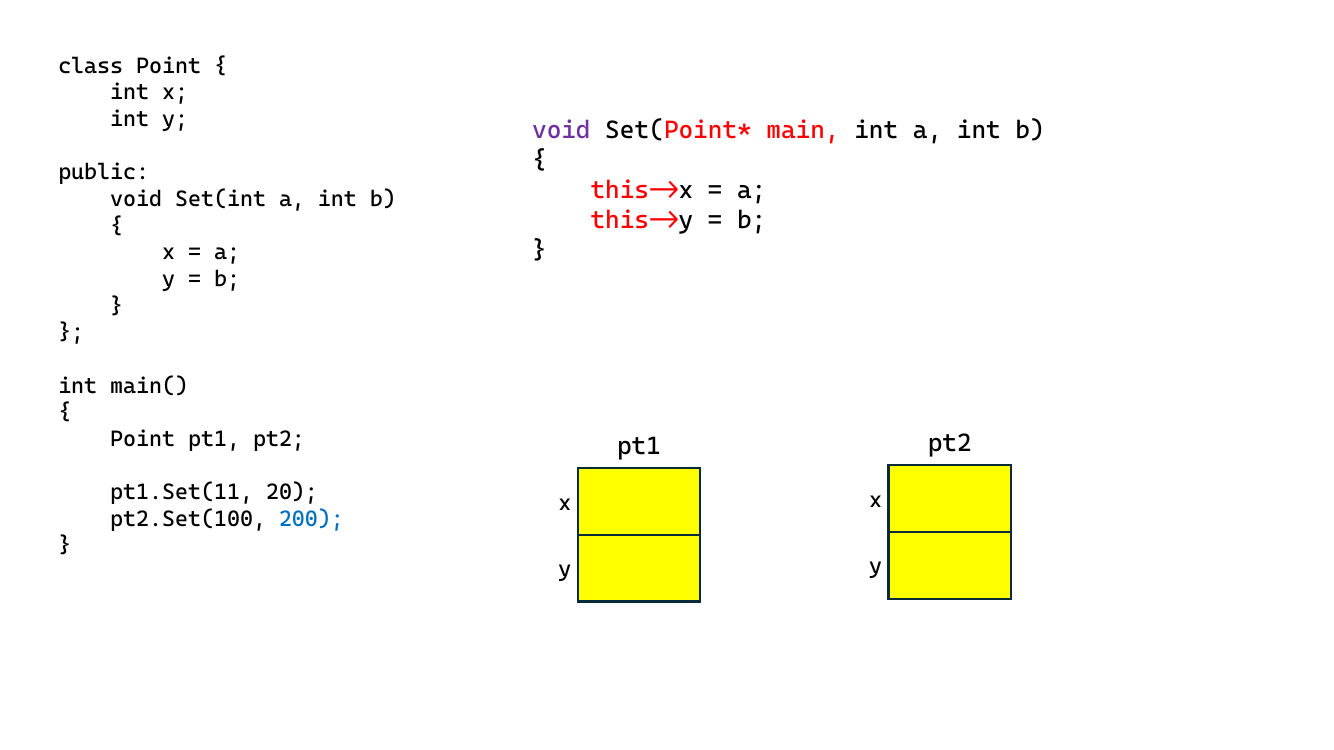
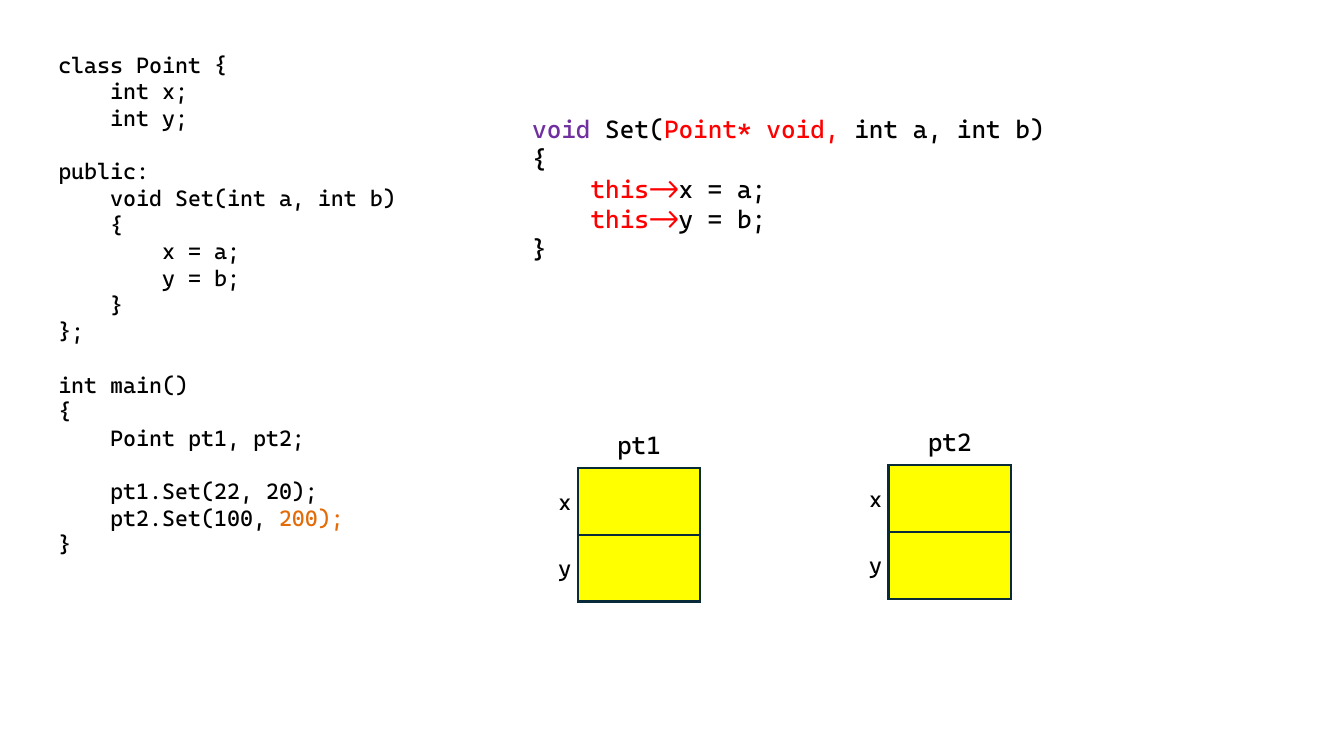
main: main -> void (803, 130)
pt1.Set(11: pt1.Set(11 -> pt1.Set(22 (182, 493)
200 colour: blue -> orange (311, 519)
